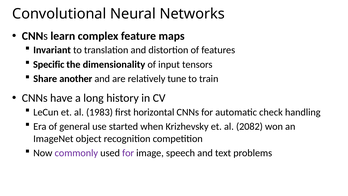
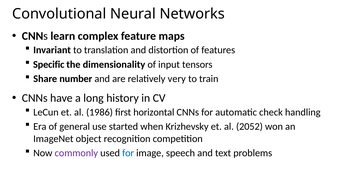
another: another -> number (76, 79)
tune: tune -> very (177, 79)
1983: 1983 -> 1986 (99, 112)
2082: 2082 -> 2052 (249, 126)
for colour: purple -> blue (128, 153)
